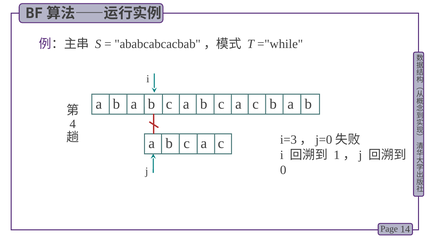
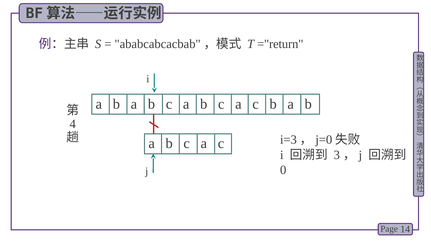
="while: ="while -> ="return (280, 44)
1: 1 -> 3 (337, 155)
